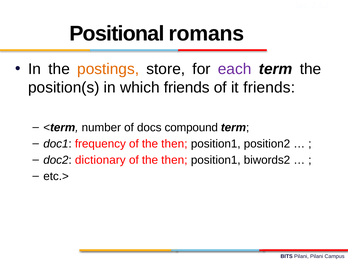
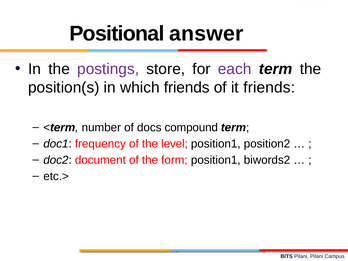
romans: romans -> answer (206, 34)
postings colour: orange -> purple (108, 69)
frequency of the then: then -> level (174, 144)
dictionary: dictionary -> document (100, 160)
then: then -> form (174, 160)
